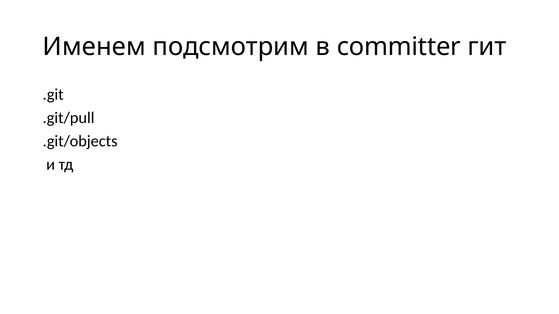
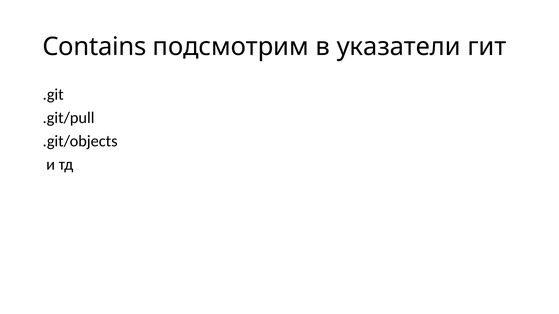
Именем: Именем -> Contains (94, 47)
committer: committer -> указатели (399, 47)
